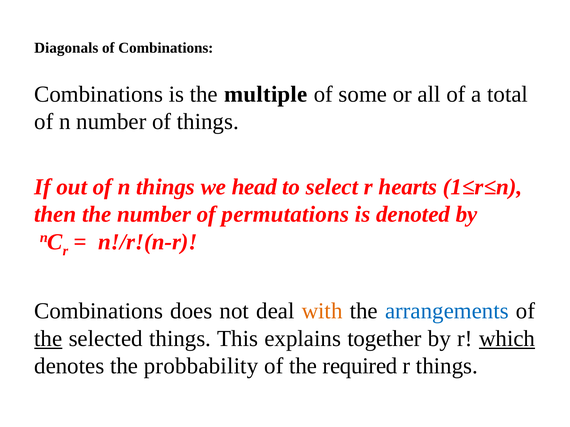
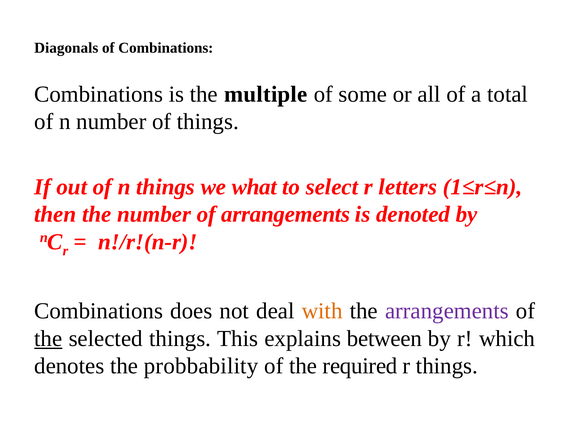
head: head -> what (254, 187)
hearts: hearts -> letters (408, 187)
of permutations: permutations -> arrangements (286, 215)
arrangements colour: blue -> purple (447, 311)
together: together -> between (384, 339)
which underline: present -> none (507, 339)
